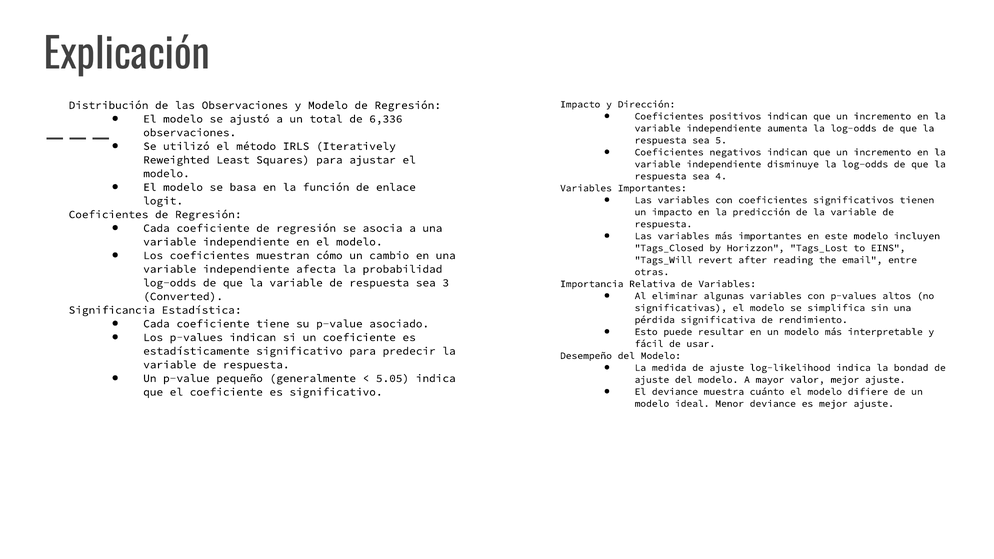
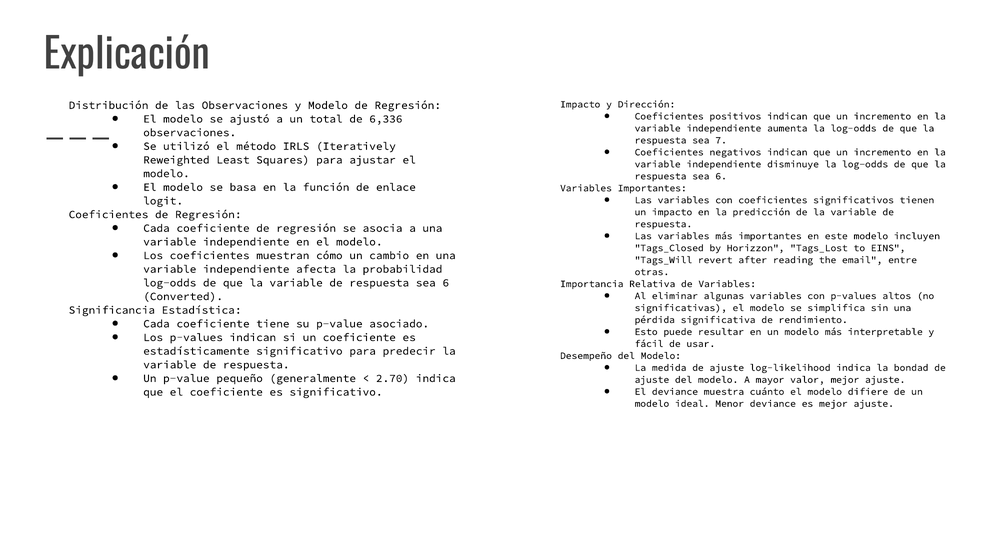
5: 5 -> 7 (721, 140)
4: 4 -> 6 (721, 176)
de respuesta sea 3: 3 -> 6 (446, 283)
5.05: 5.05 -> 2.70 (393, 378)
